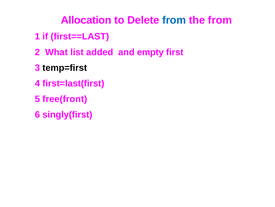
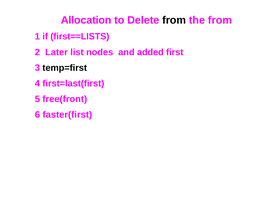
from colour: blue -> black (174, 20)
first==LAST: first==LAST -> first==LISTS (80, 36)
What: What -> Later (56, 52)
added: added -> nodes (100, 52)
empty: empty -> added (150, 52)
singly(first: singly(first -> faster(first (67, 114)
